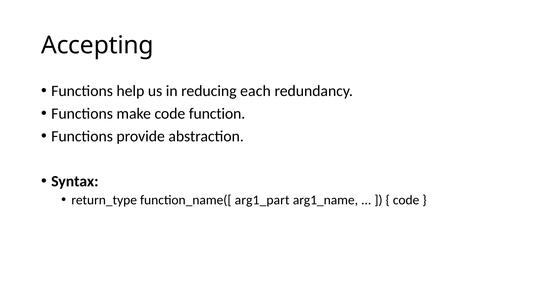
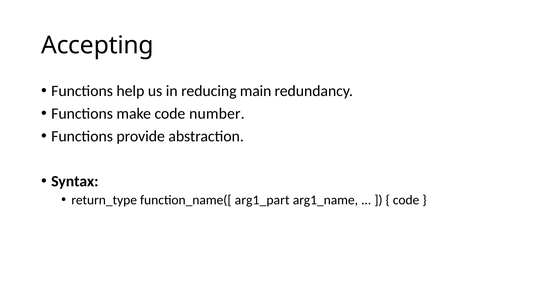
each: each -> main (256, 91)
function: function -> number (217, 114)
